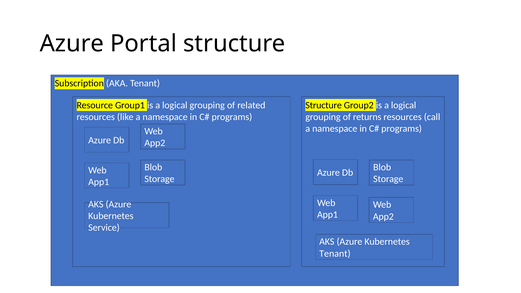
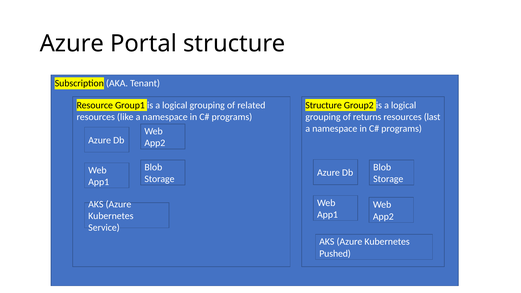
call: call -> last (432, 117)
Tenant: Tenant -> Pushed (335, 254)
